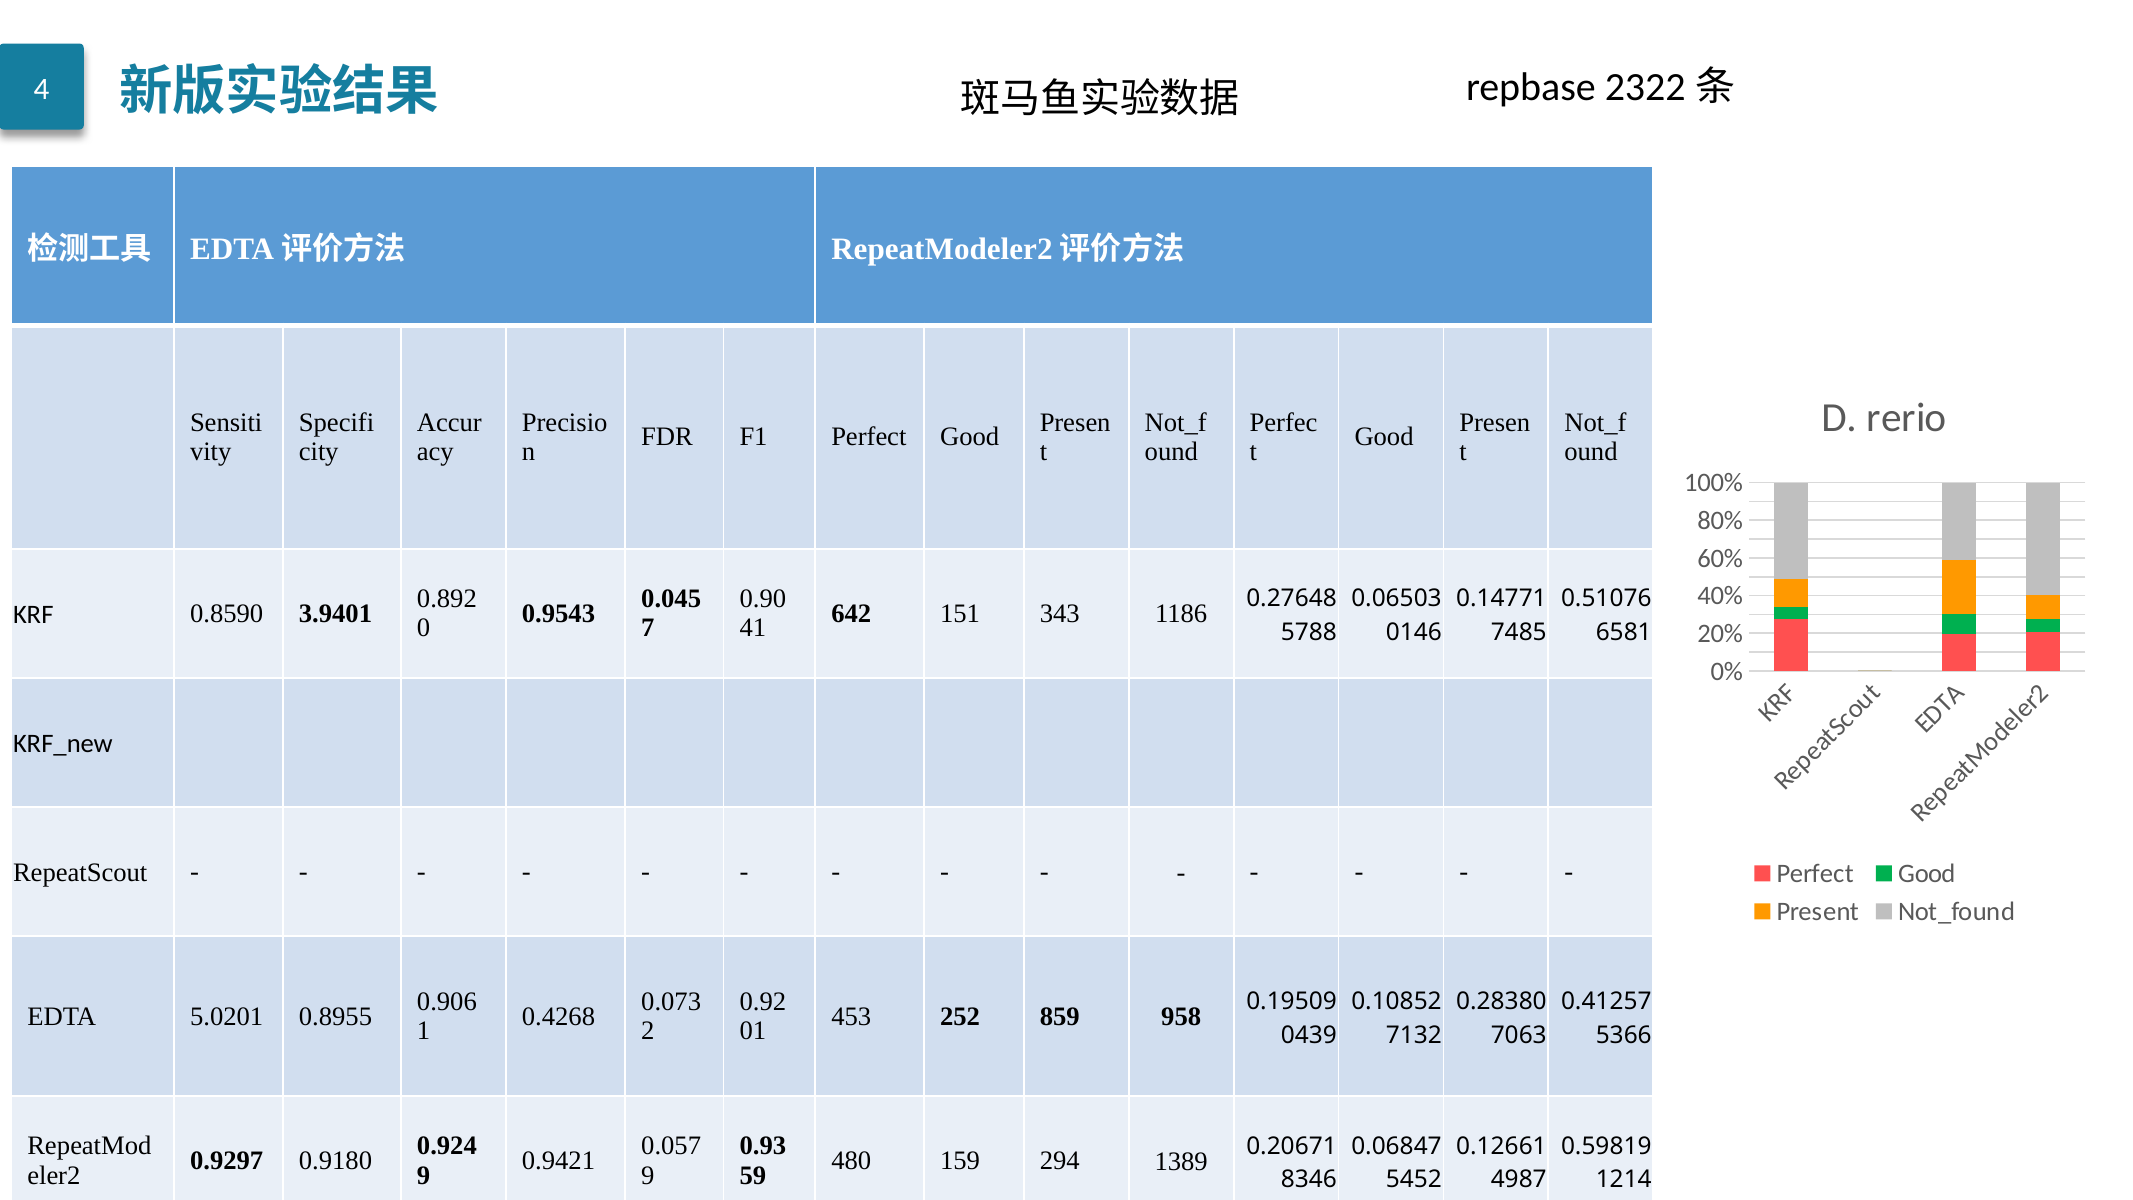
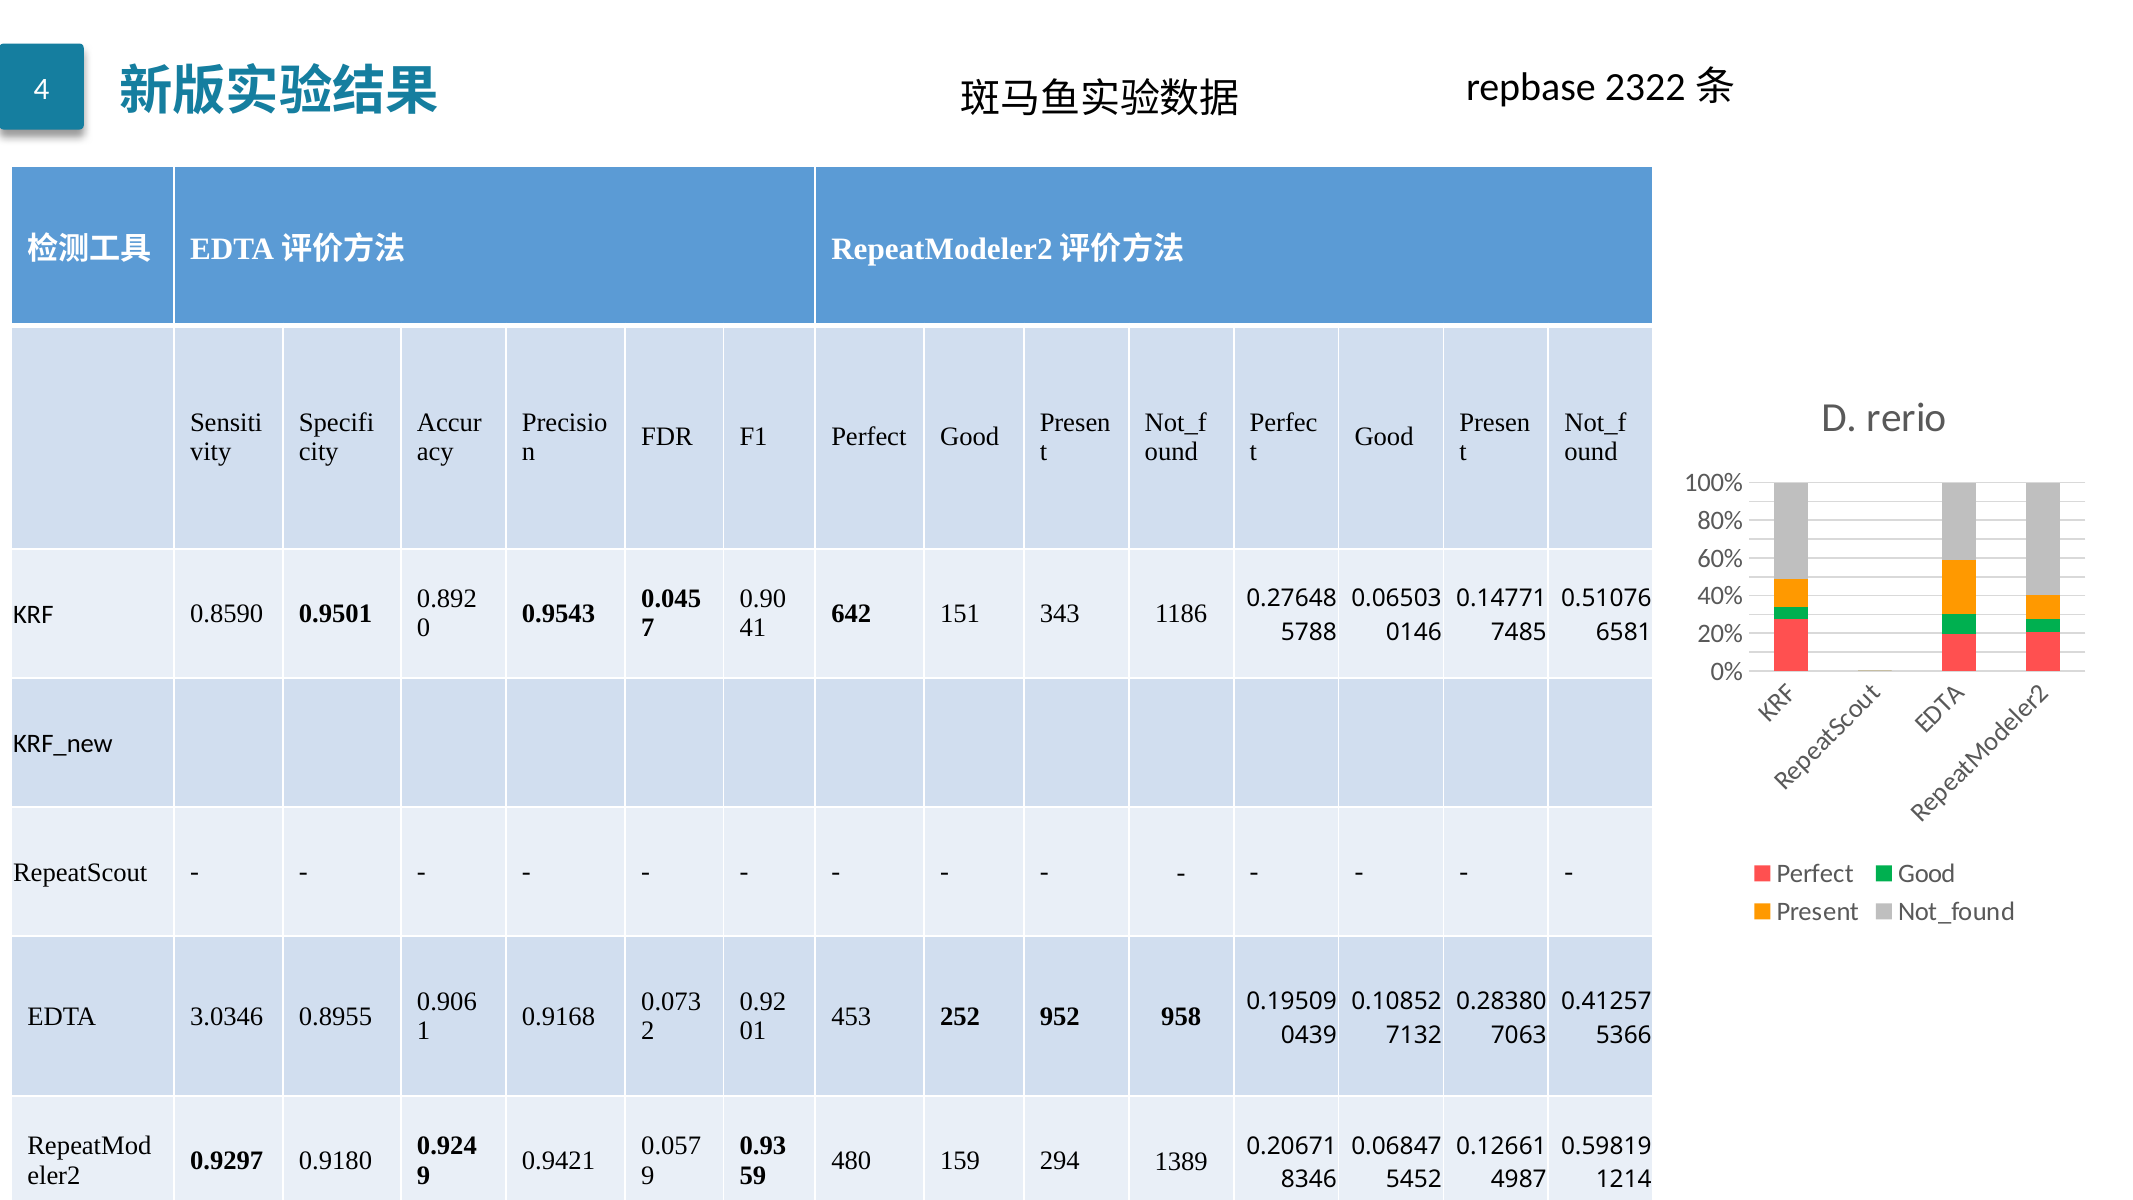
3.9401: 3.9401 -> 0.9501 (336, 613)
5.0201: 5.0201 -> 3.0346 (227, 1016)
0.4268: 0.4268 -> 0.9168 (558, 1016)
859: 859 -> 952 (1060, 1016)
